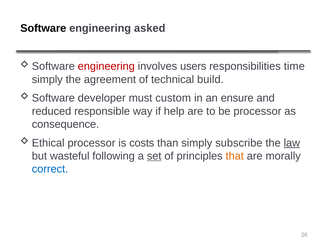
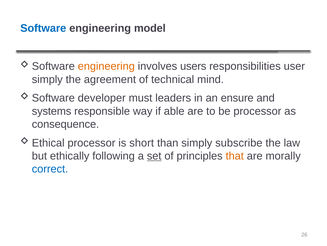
Software colour: black -> blue (43, 28)
asked: asked -> model (150, 28)
engineering colour: red -> orange (106, 66)
time: time -> user (294, 66)
build: build -> mind (210, 79)
custom: custom -> leaders (173, 98)
reduced: reduced -> systems (52, 111)
help: help -> able (174, 111)
costs: costs -> short (142, 142)
law underline: present -> none (292, 142)
wasteful: wasteful -> ethically (70, 156)
